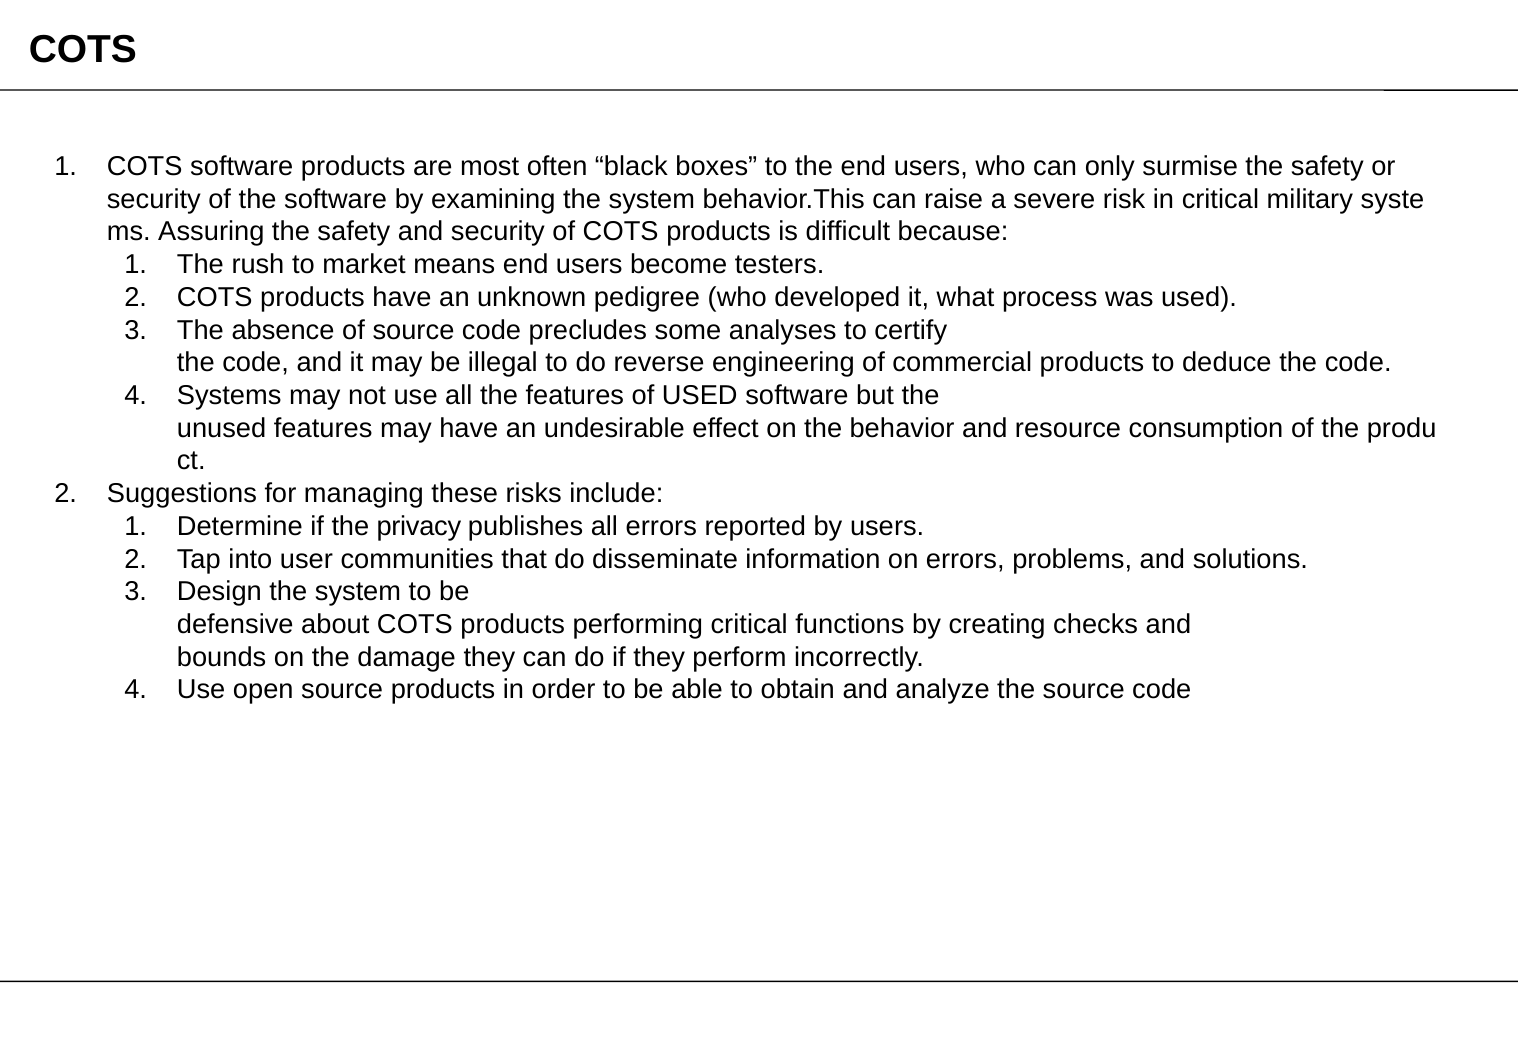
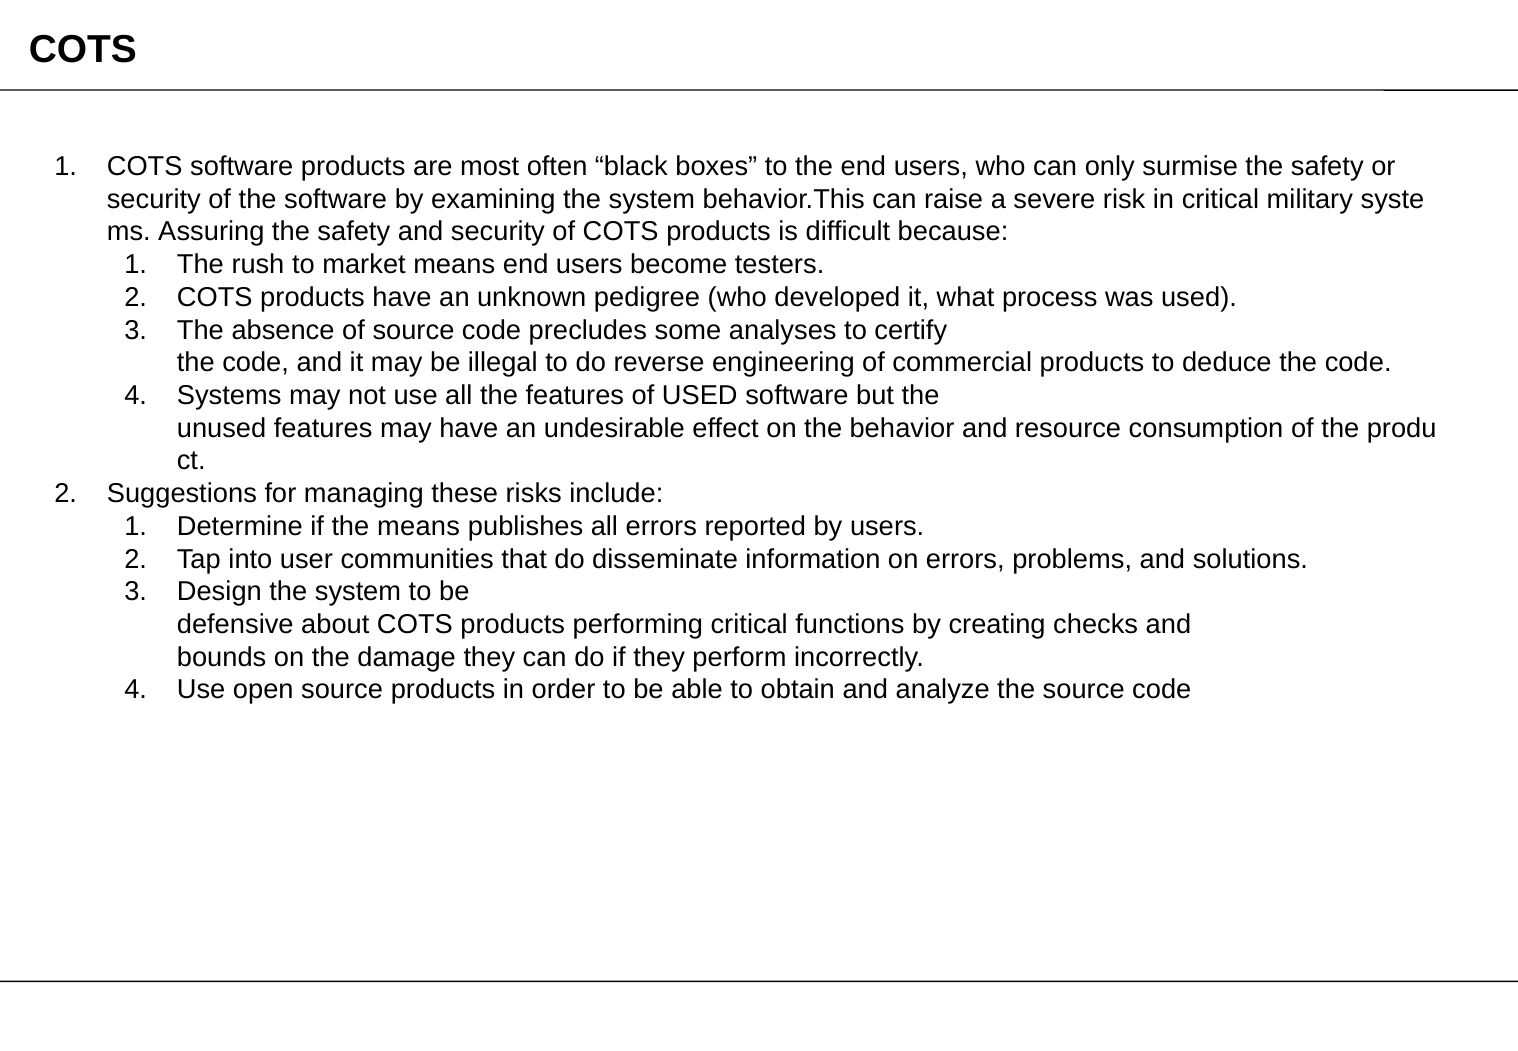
the privacy: privacy -> means (419, 526)
